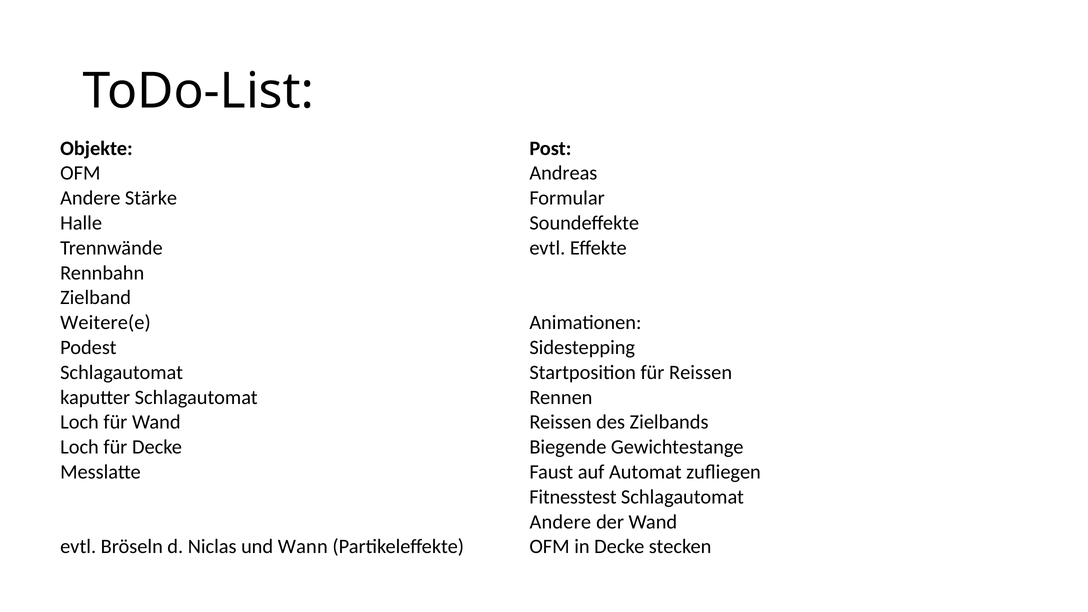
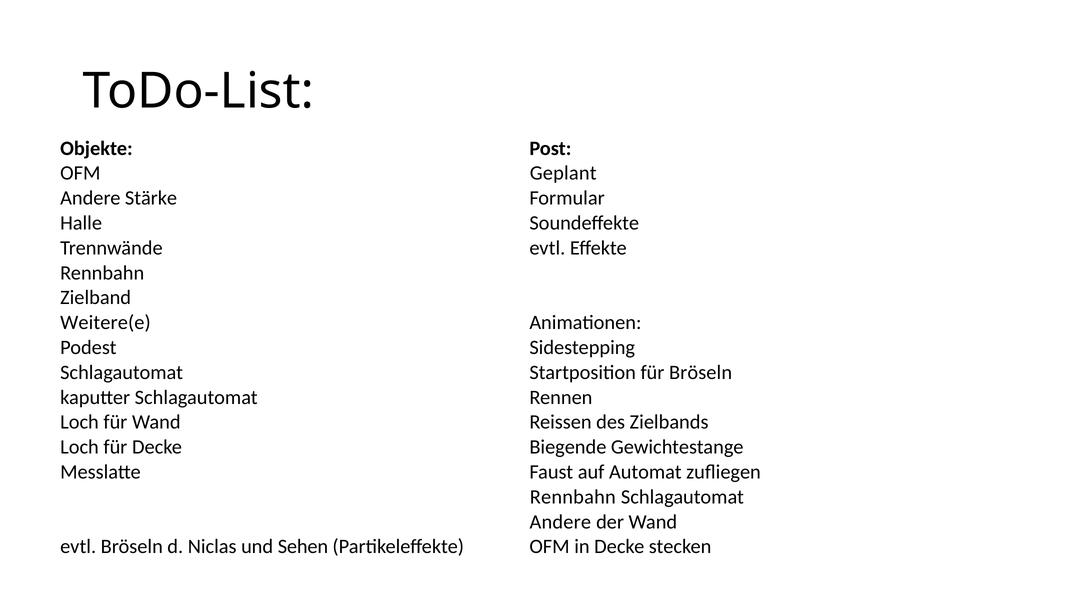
Andreas: Andreas -> Geplant (563, 173)
für Reissen: Reissen -> Bröseln (701, 372)
Fitnesstest: Fitnesstest -> Rennbahn (573, 497)
Wann: Wann -> Sehen (303, 547)
